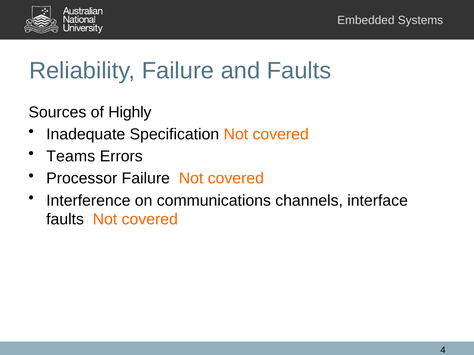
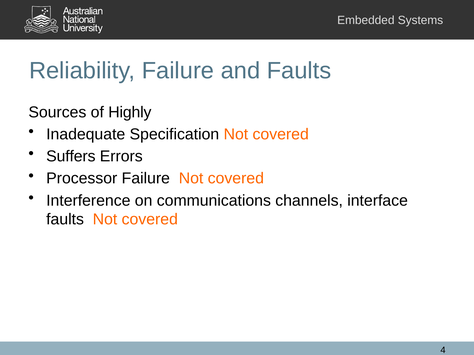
Teams: Teams -> Suffers (71, 157)
